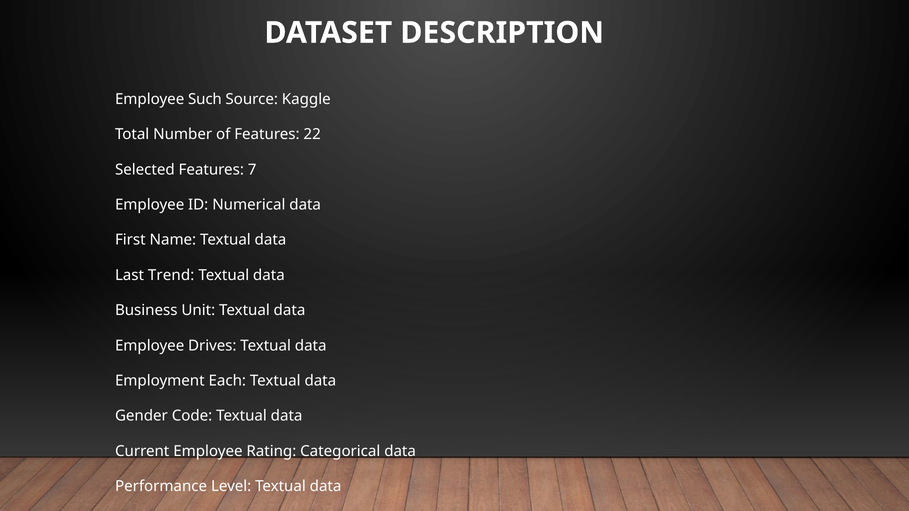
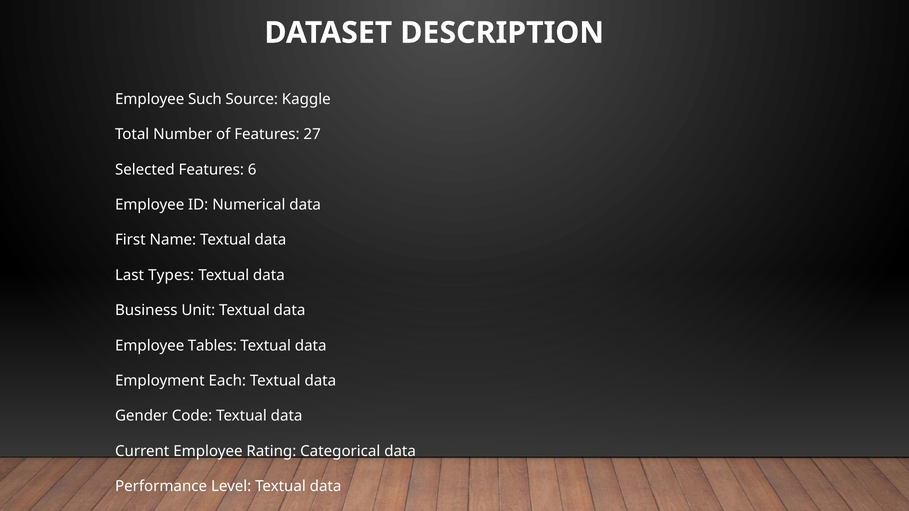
22: 22 -> 27 (312, 134)
7: 7 -> 6 (252, 170)
Trend: Trend -> Types (171, 275)
Drives: Drives -> Tables (212, 346)
